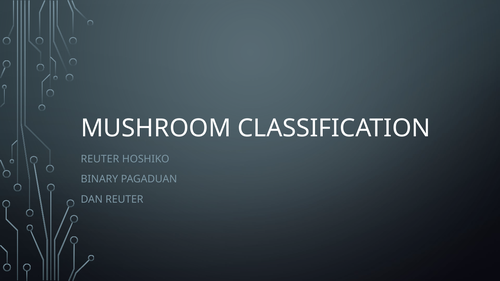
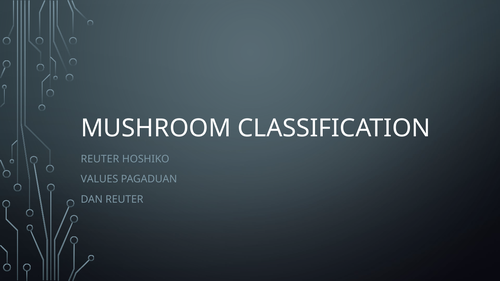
BINARY: BINARY -> VALUES (99, 179)
